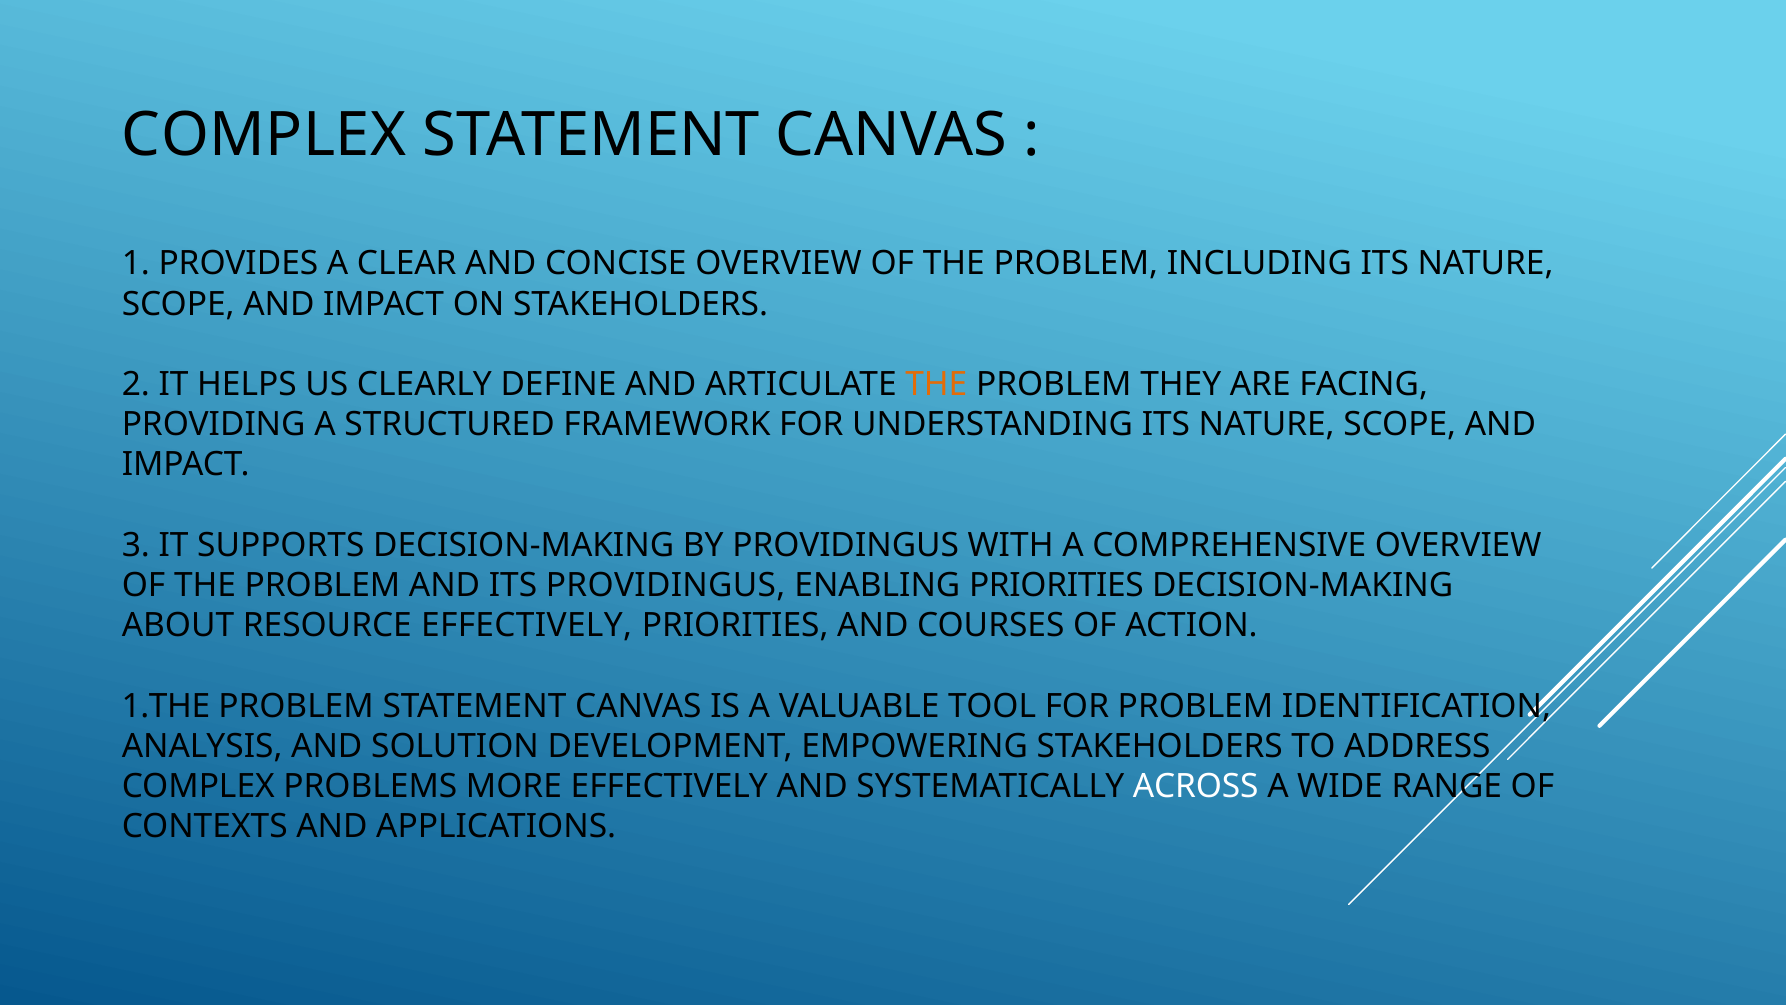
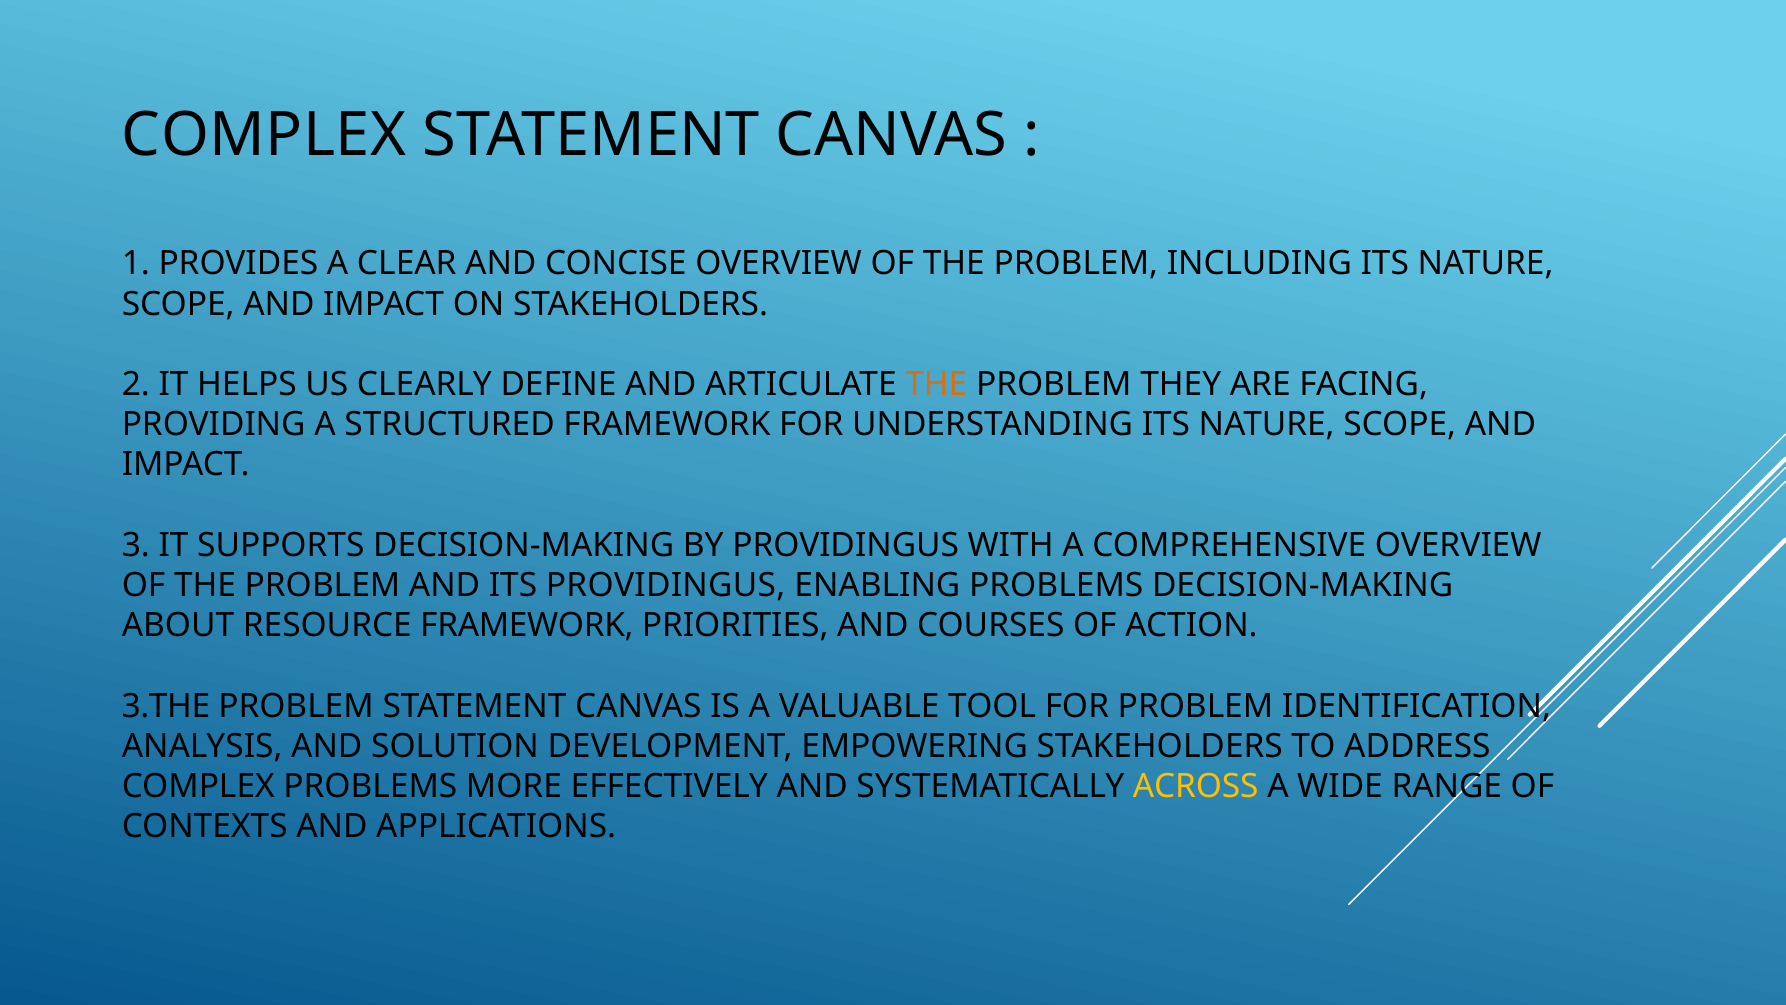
ENABLING PRIORITIES: PRIORITIES -> PROBLEMS (1056, 585)
RESOURCE EFFECTIVELY: EFFECTIVELY -> FRAMEWORK (527, 625)
1.THE: 1.THE -> 3.THE (166, 706)
ACROSS colour: white -> yellow (1196, 786)
